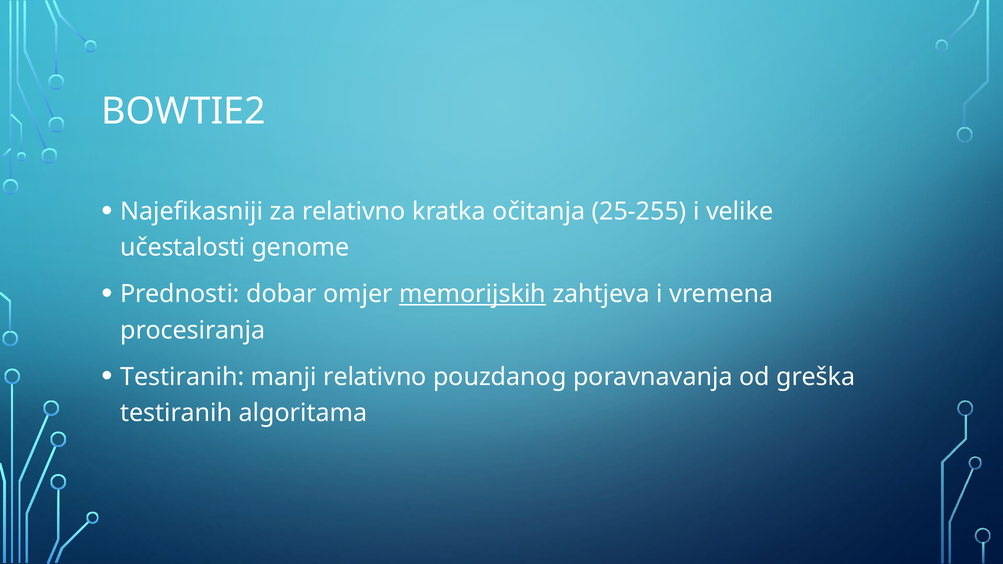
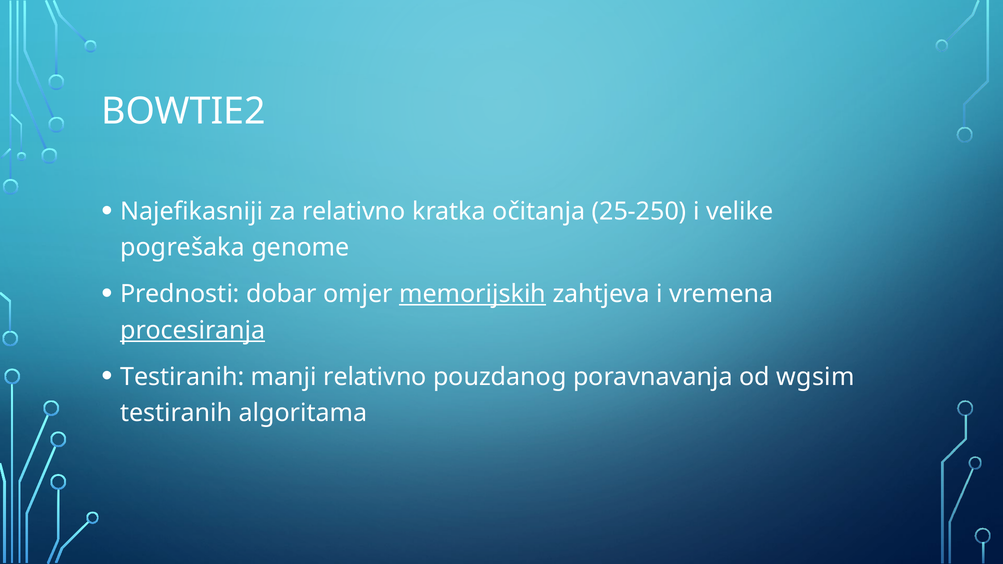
25-255: 25-255 -> 25-250 (639, 212)
učestalosti: učestalosti -> pogrešaka (183, 248)
procesiranja underline: none -> present (193, 330)
greška: greška -> wgsim (816, 377)
